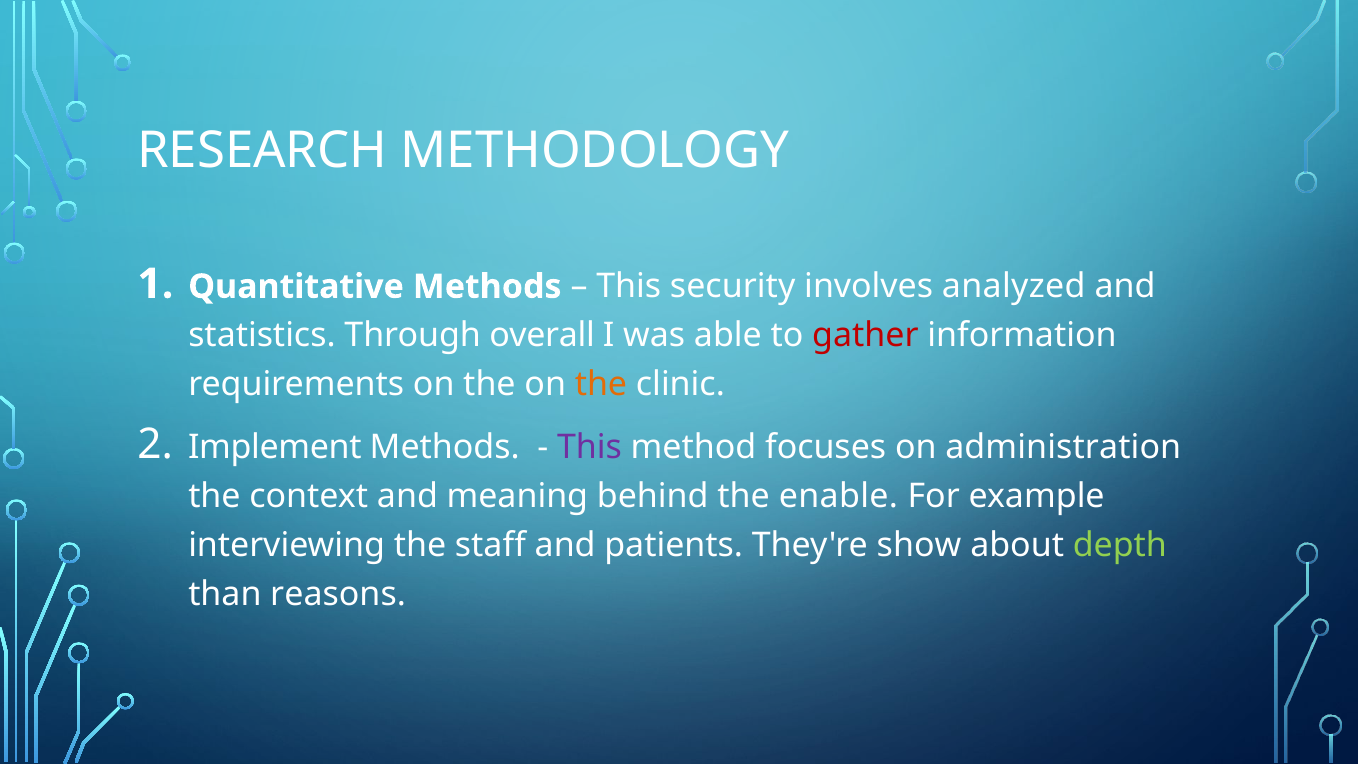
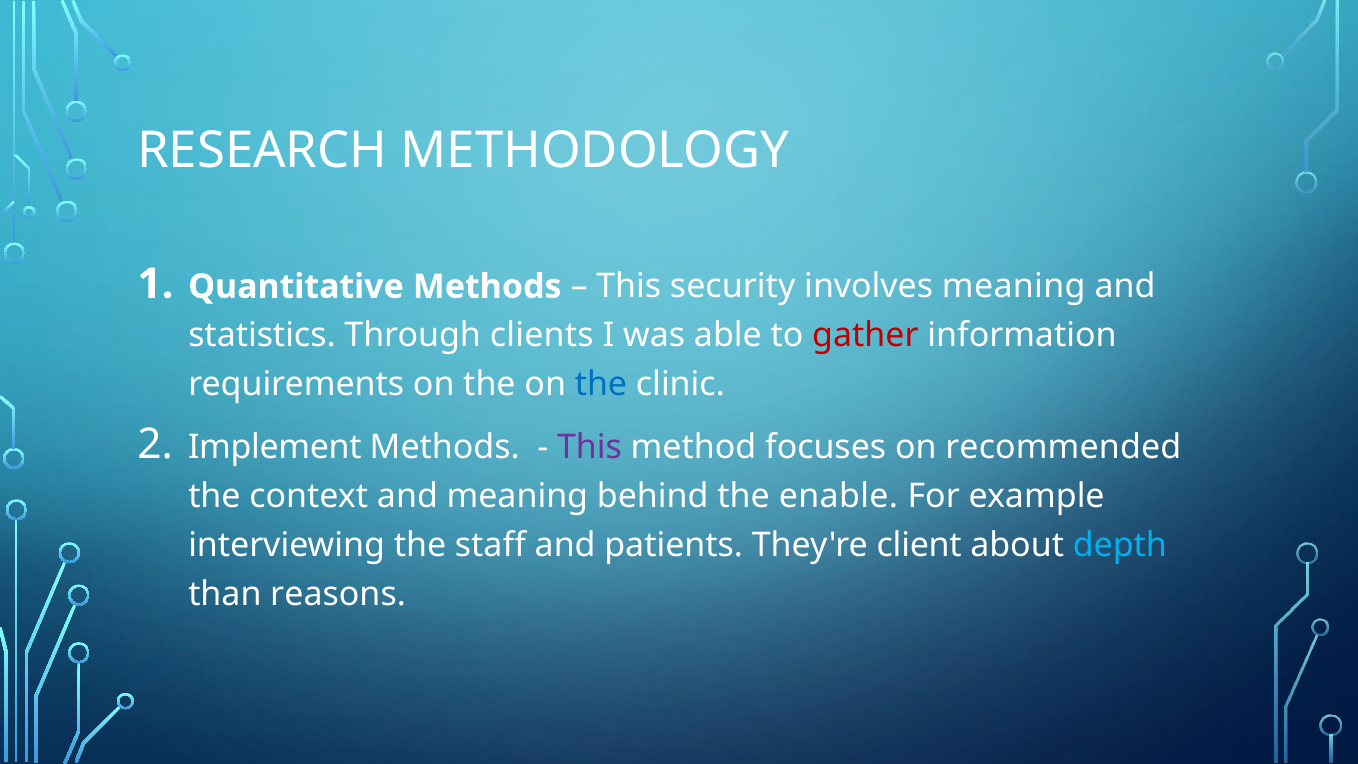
involves analyzed: analyzed -> meaning (1014, 287)
overall: overall -> clients (542, 335)
the colour: orange -> blue (601, 384)
administration: administration -> recommended (1063, 447)
show: show -> client (919, 545)
depth colour: light green -> light blue (1120, 545)
